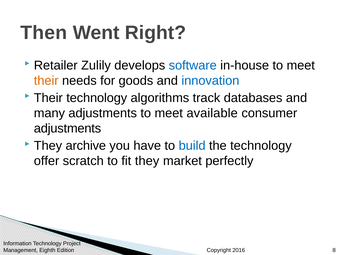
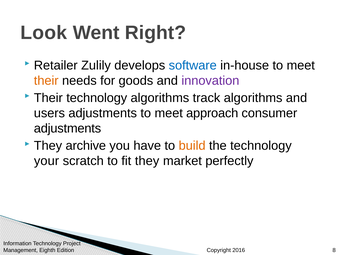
Then: Then -> Look (44, 33)
innovation colour: blue -> purple (210, 80)
track databases: databases -> algorithms (253, 98)
many: many -> users (49, 113)
available: available -> approach (212, 113)
build colour: blue -> orange (192, 145)
offer: offer -> your (47, 160)
